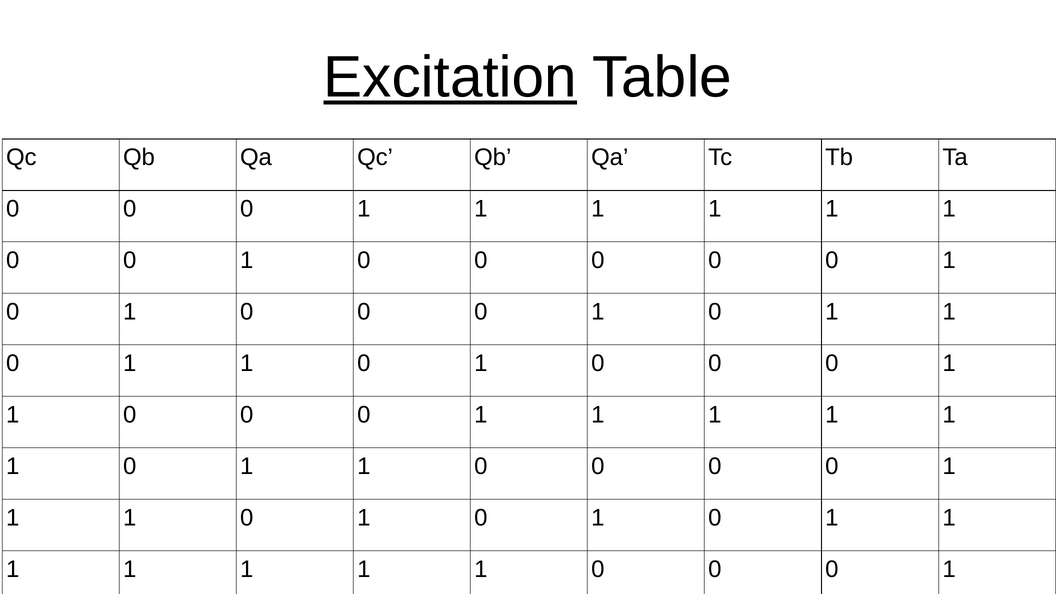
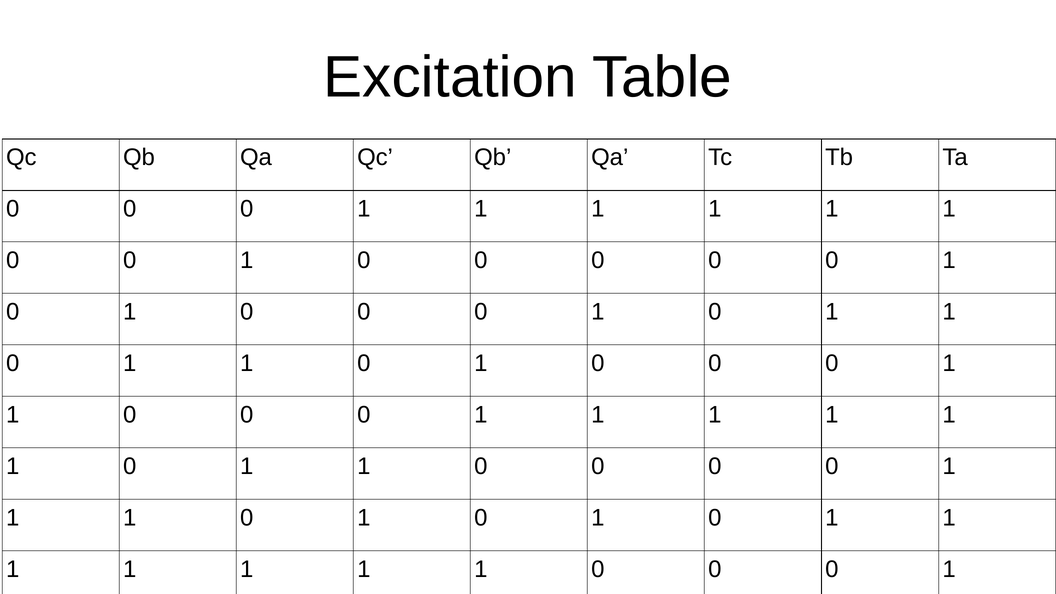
Excitation underline: present -> none (450, 77)
